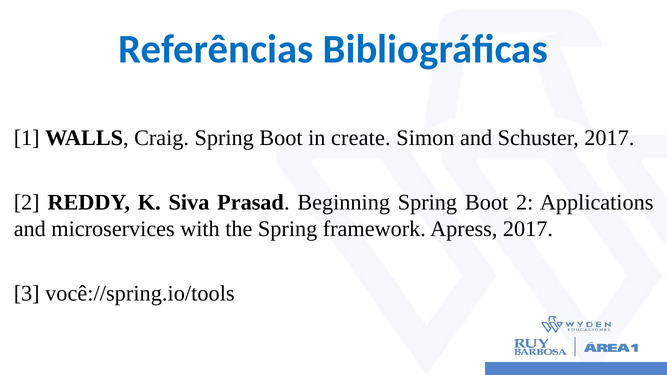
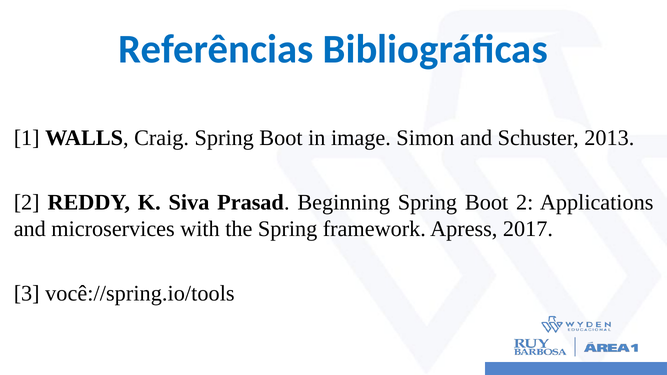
create: create -> image (361, 138)
Schuster 2017: 2017 -> 2013 (609, 138)
